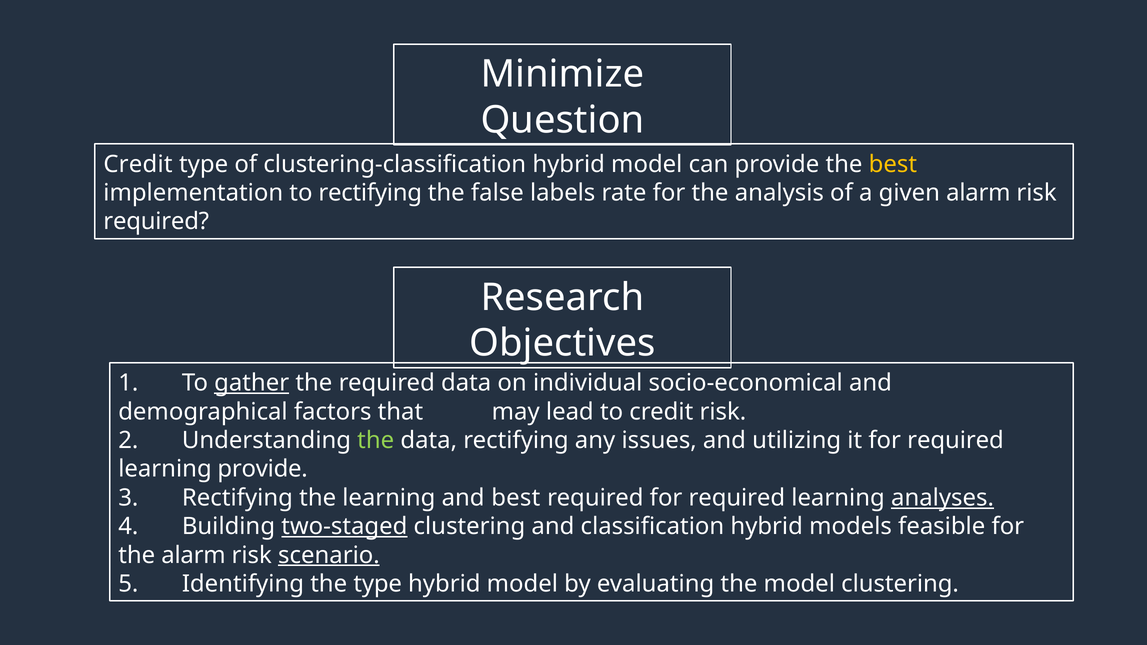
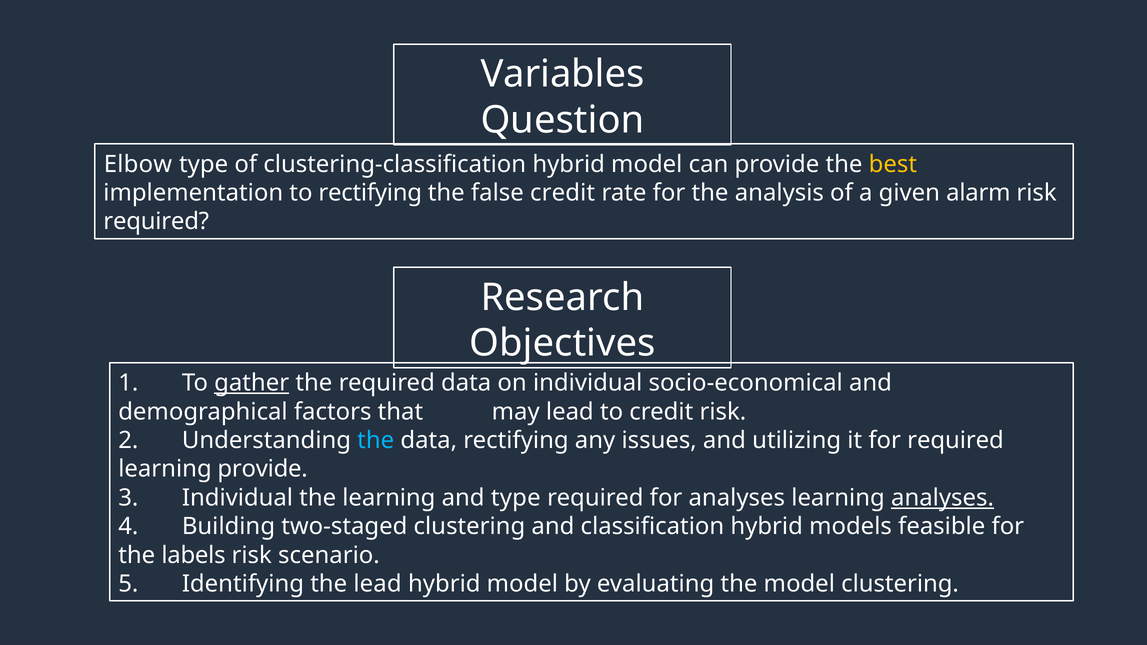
Minimize: Minimize -> Variables (562, 74)
Credit: Credit -> Elbow (138, 164)
false labels: labels -> credit (563, 193)
the colour: light green -> light blue (376, 441)
3 Rectifying: Rectifying -> Individual (237, 498)
and best: best -> type (516, 498)
required for required: required -> analyses (737, 498)
two-staged underline: present -> none (344, 527)
the alarm: alarm -> labels (194, 555)
scenario underline: present -> none (329, 555)
the type: type -> lead (378, 584)
